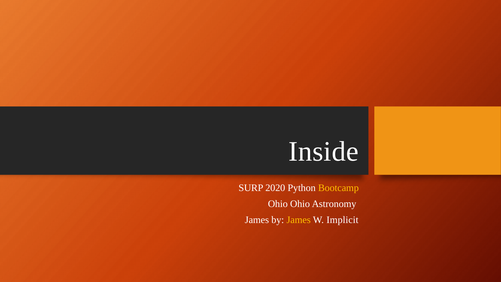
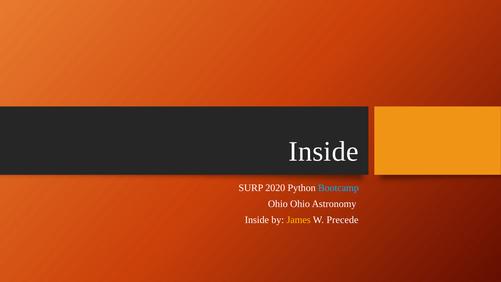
Bootcamp colour: yellow -> light blue (338, 188)
James: James -> Inside (257, 220)
Implicit: Implicit -> Precede (342, 220)
